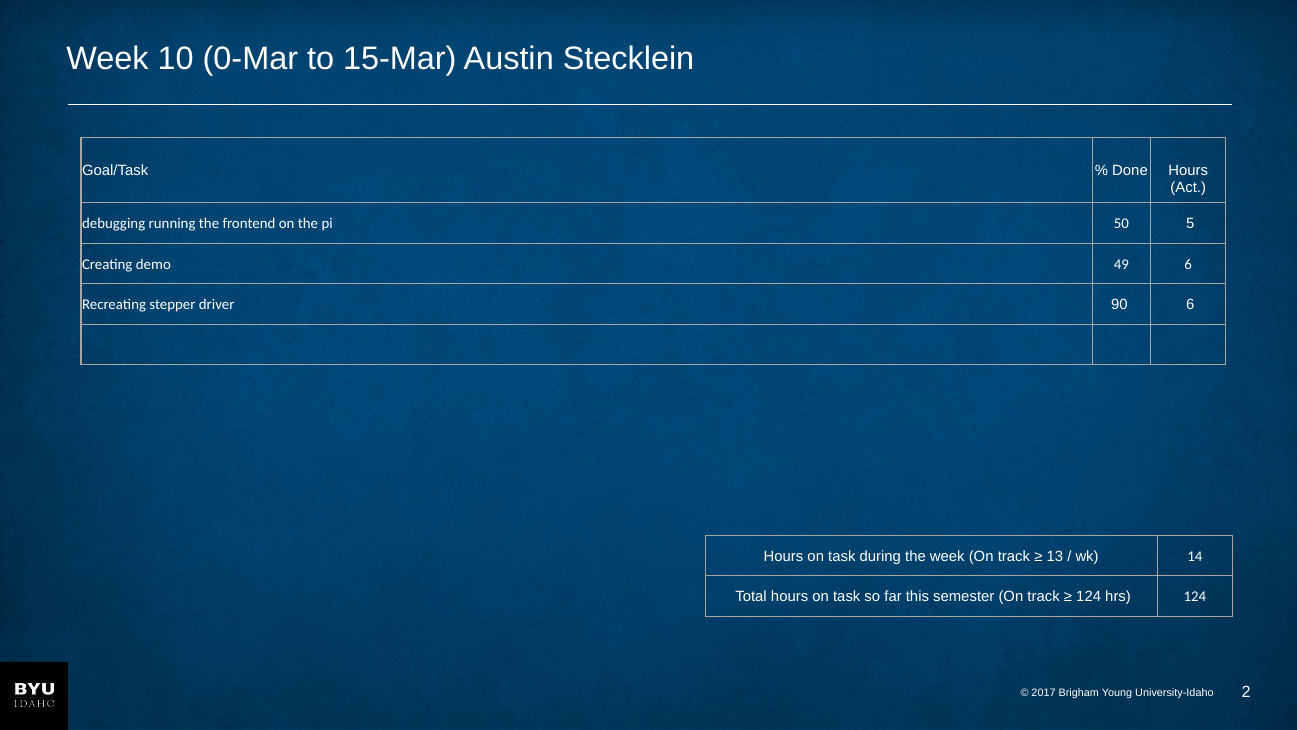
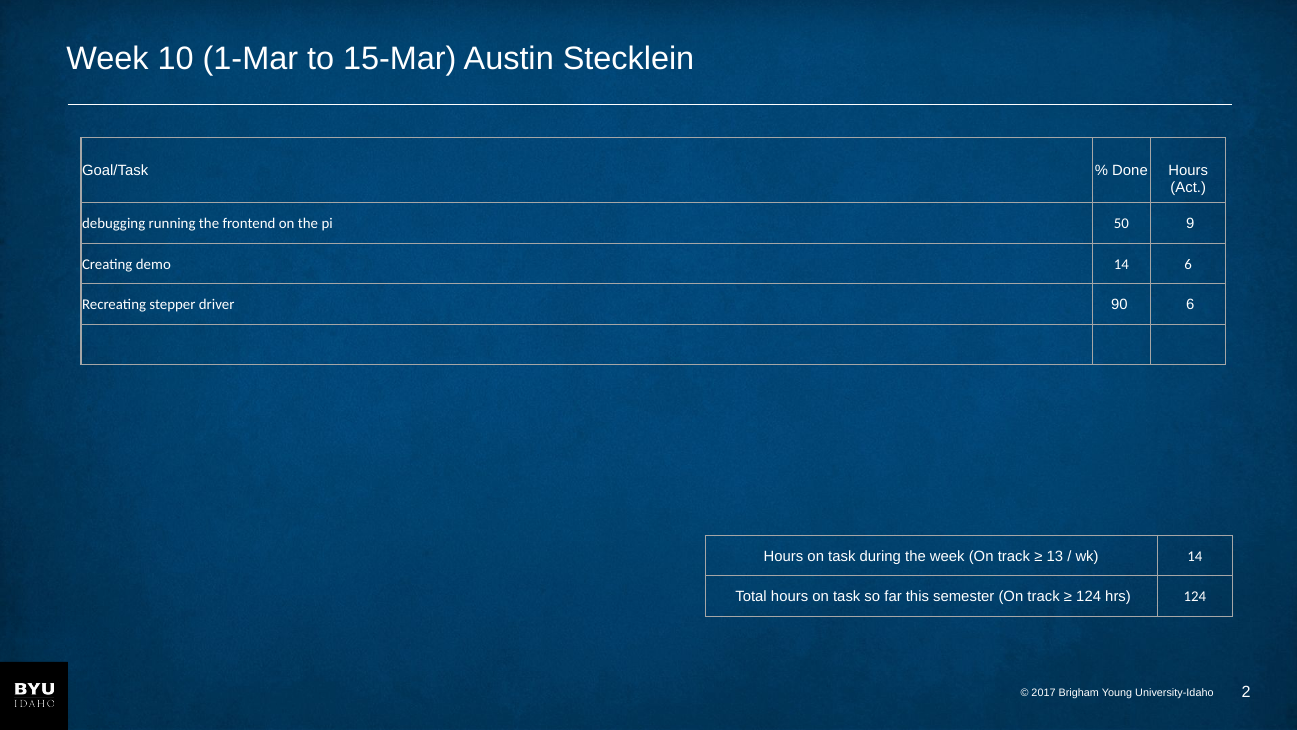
0-Mar: 0-Mar -> 1-Mar (250, 59)
5: 5 -> 9 (1190, 224)
demo 49: 49 -> 14 (1121, 264)
